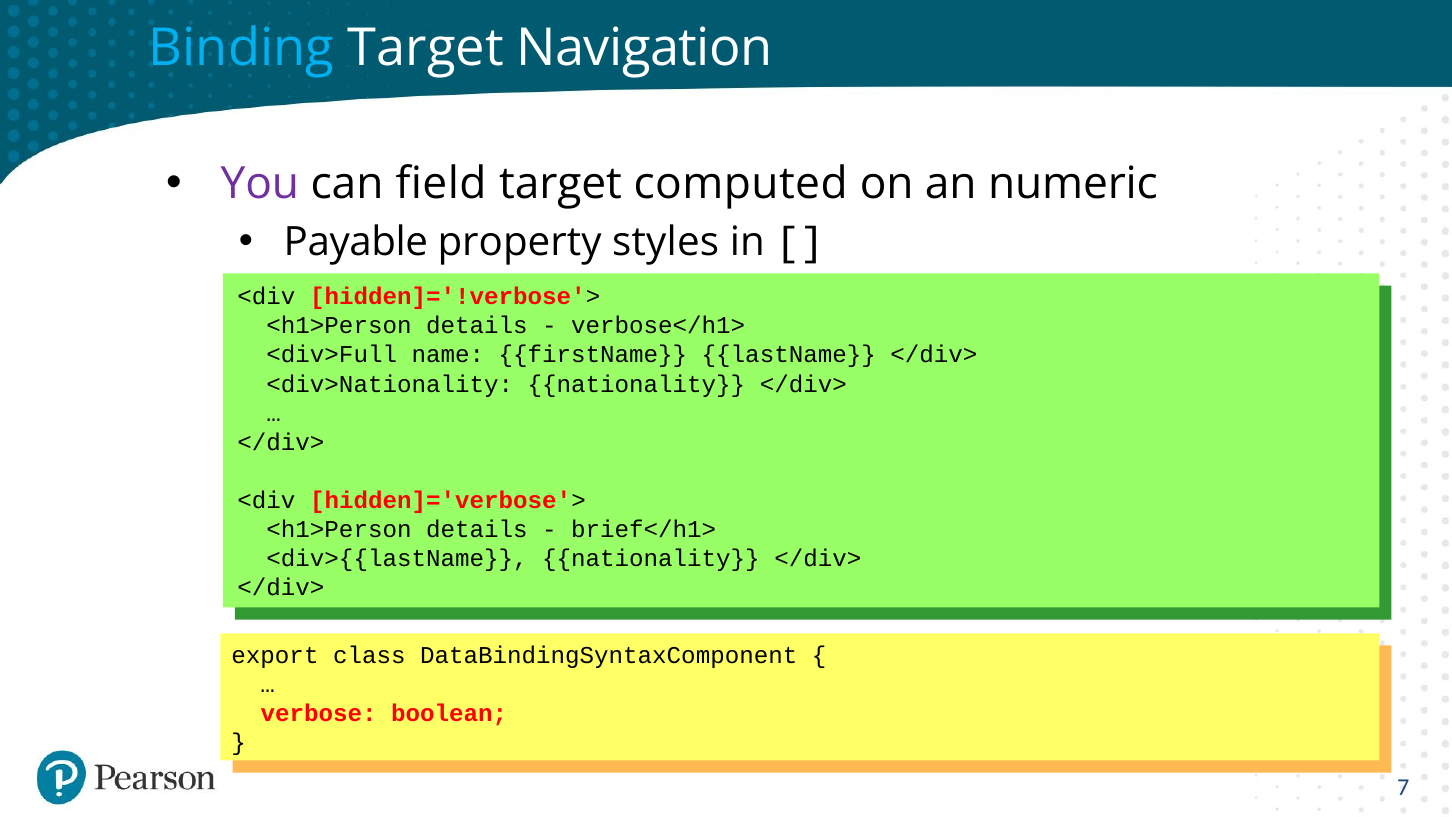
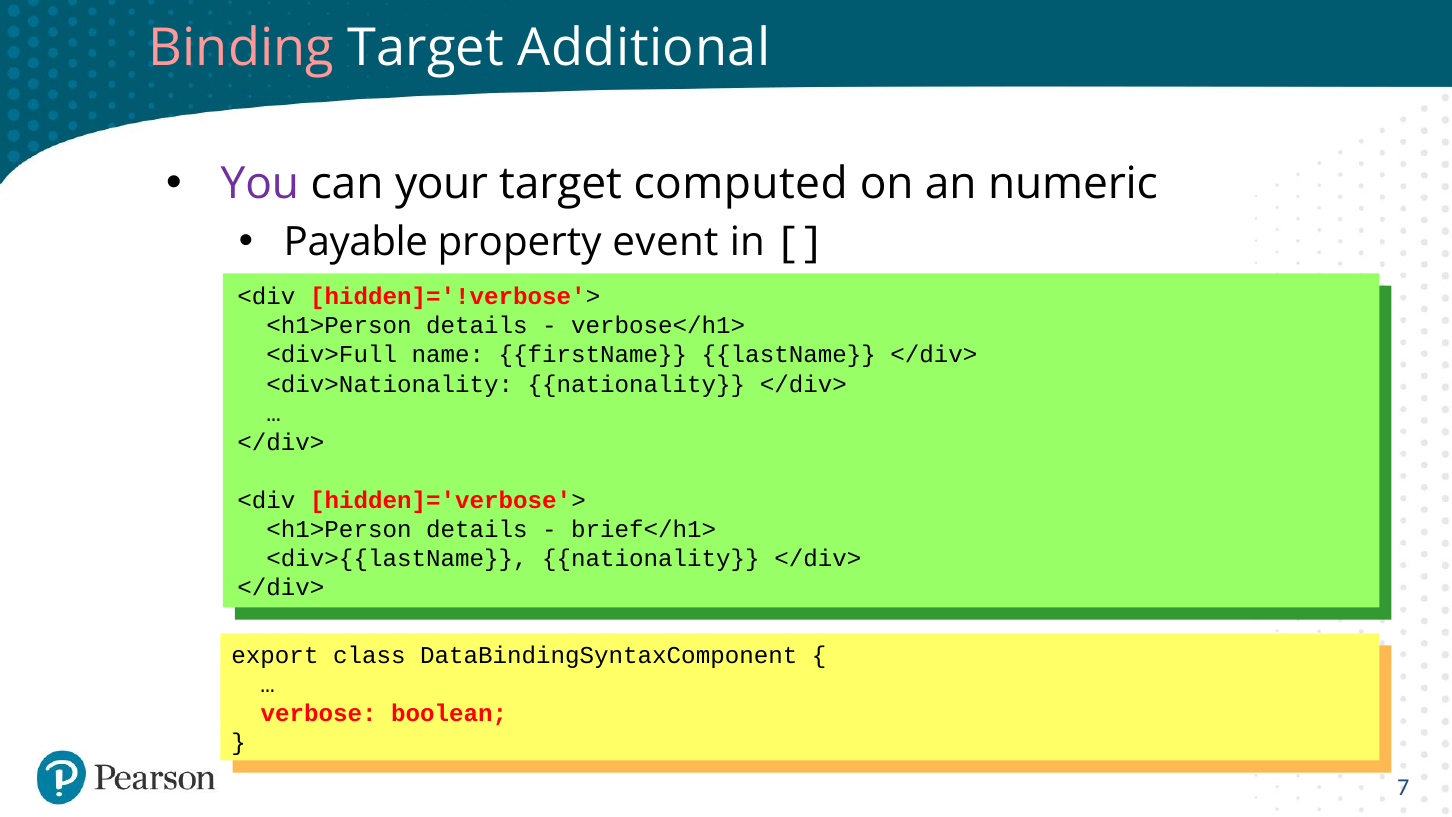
Binding colour: light blue -> pink (241, 48)
Navigation: Navigation -> Additional (644, 48)
field: field -> your (441, 184)
styles: styles -> event (666, 242)
